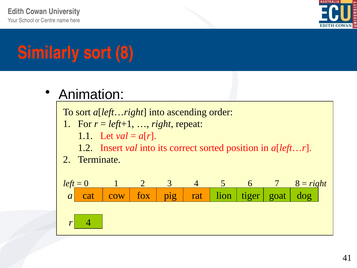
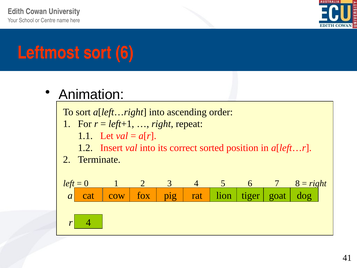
Similarly: Similarly -> Leftmost (49, 53)
sort 8: 8 -> 6 (124, 53)
